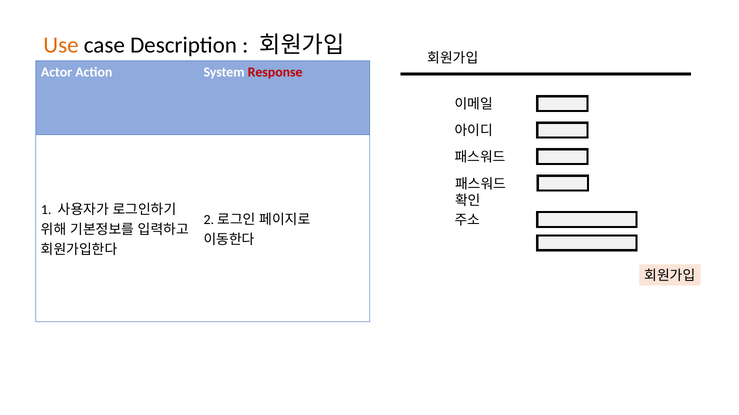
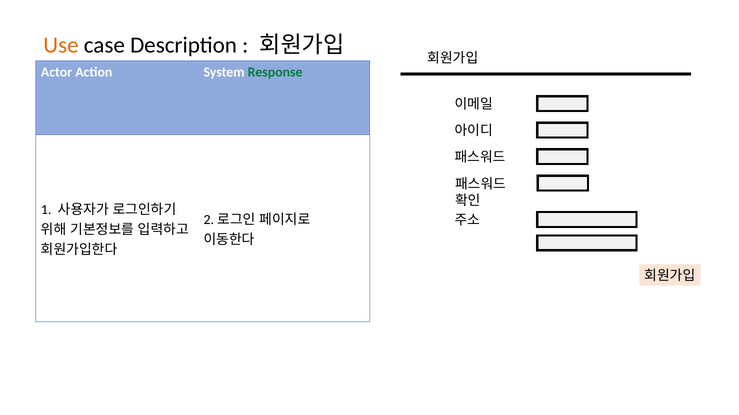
Response colour: red -> green (275, 72)
